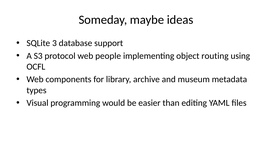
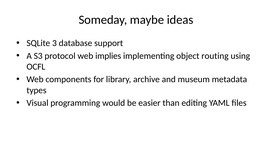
people: people -> implies (108, 56)
